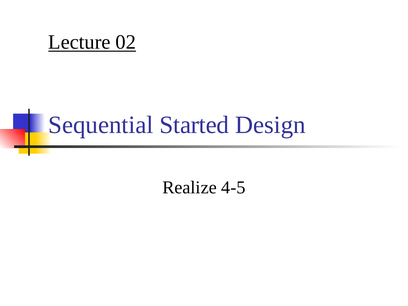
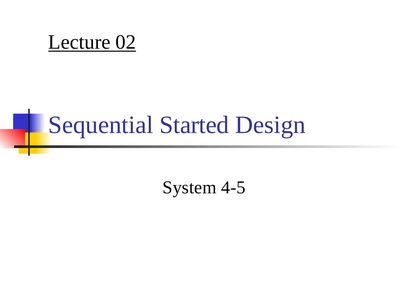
Realize: Realize -> System (190, 188)
